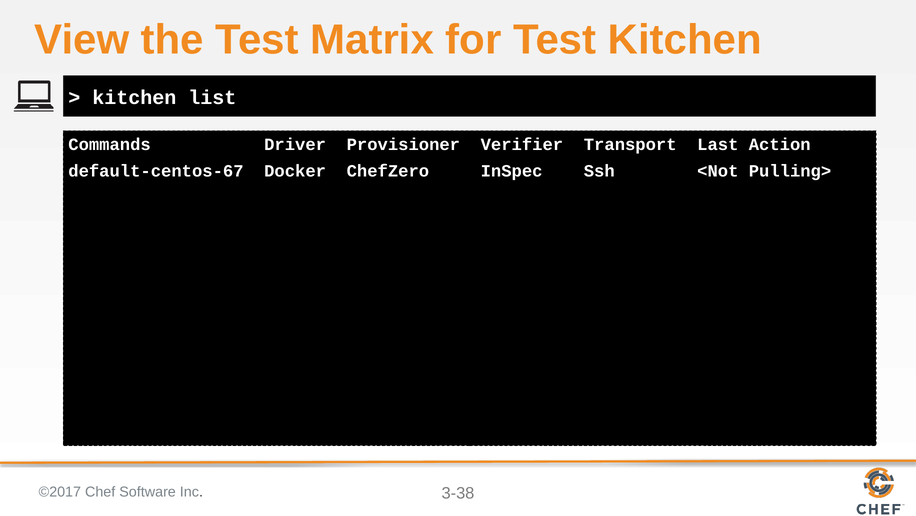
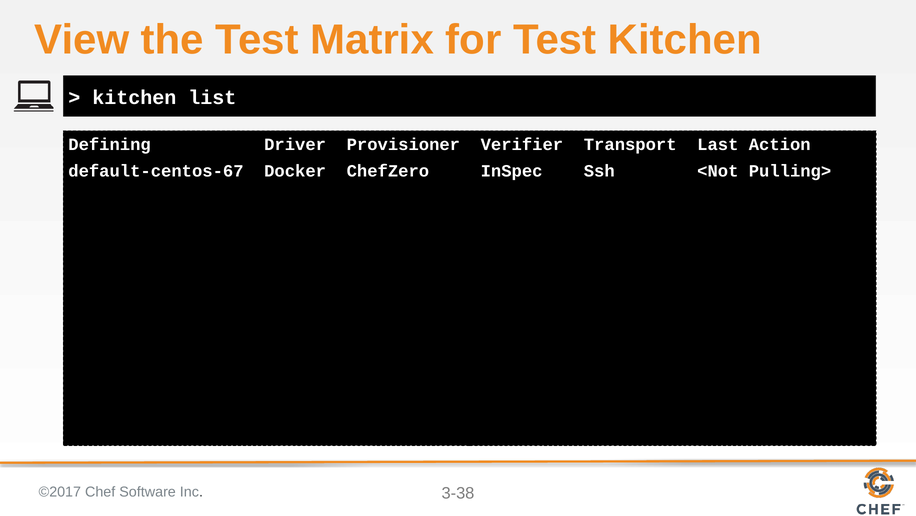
Commands: Commands -> Defining (110, 145)
